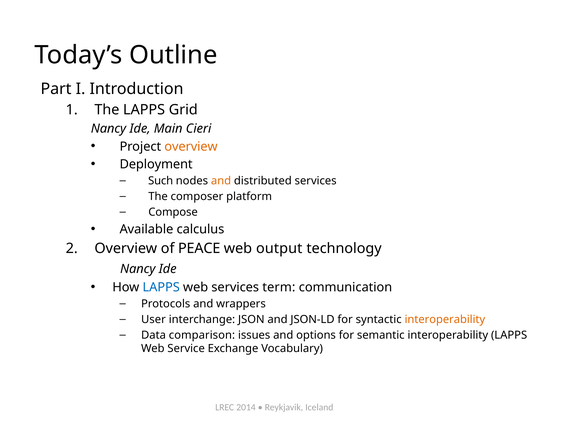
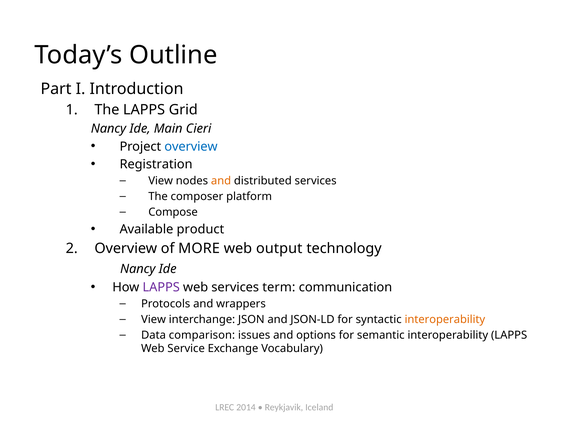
overview colour: orange -> blue (191, 147)
Deployment: Deployment -> Registration (156, 164)
Such: Such -> View (161, 181)
calculus: calculus -> product (200, 229)
PEACE: PEACE -> MORE (199, 249)
LAPPS colour: blue -> purple (161, 287)
User: User -> View (154, 320)
